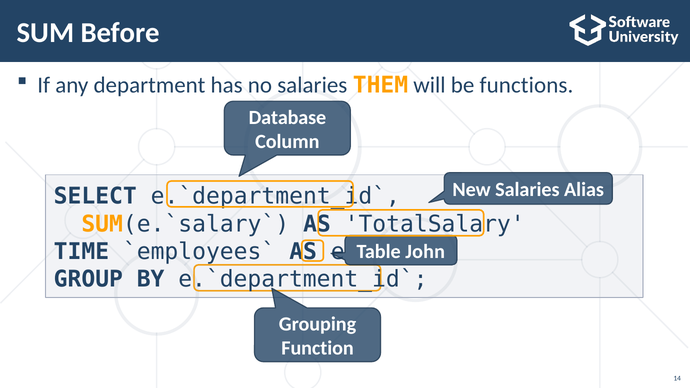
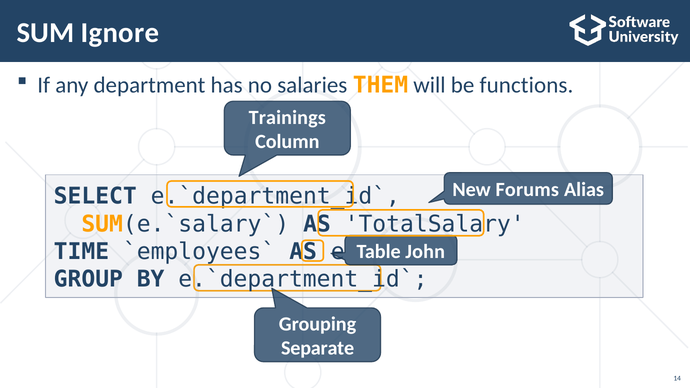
Before: Before -> Ignore (120, 33)
Database: Database -> Trainings (287, 118)
New Salaries: Salaries -> Forums (527, 190)
Function: Function -> Separate (318, 348)
